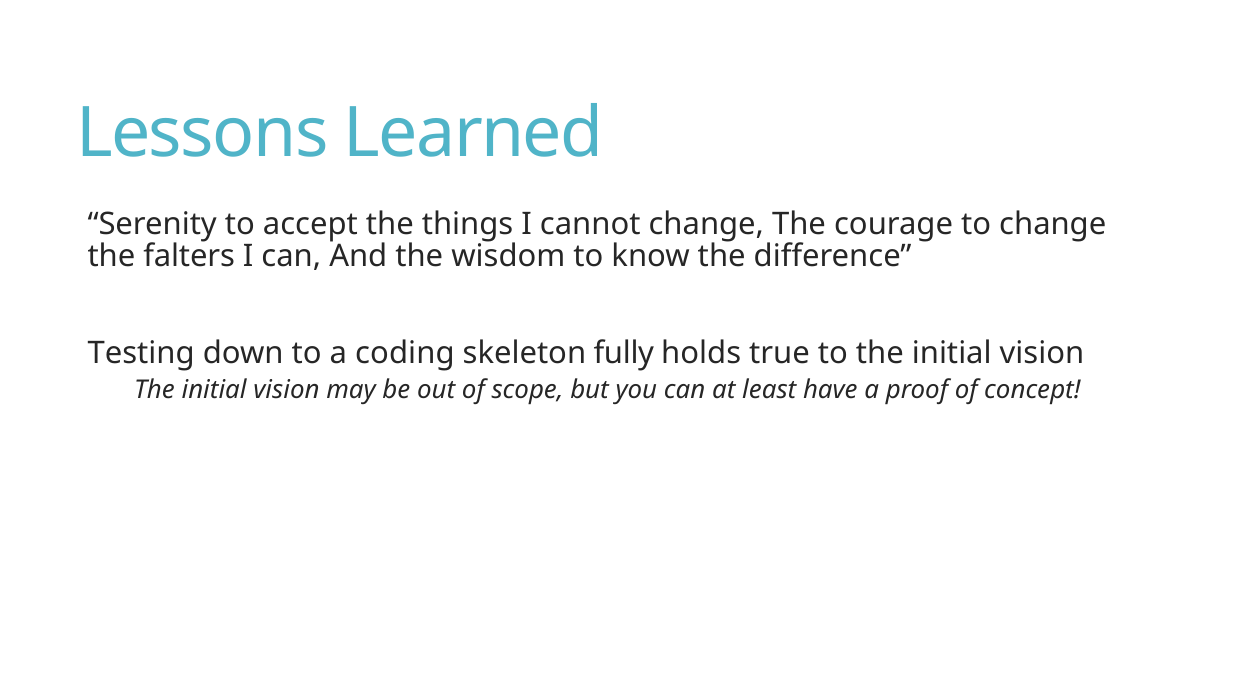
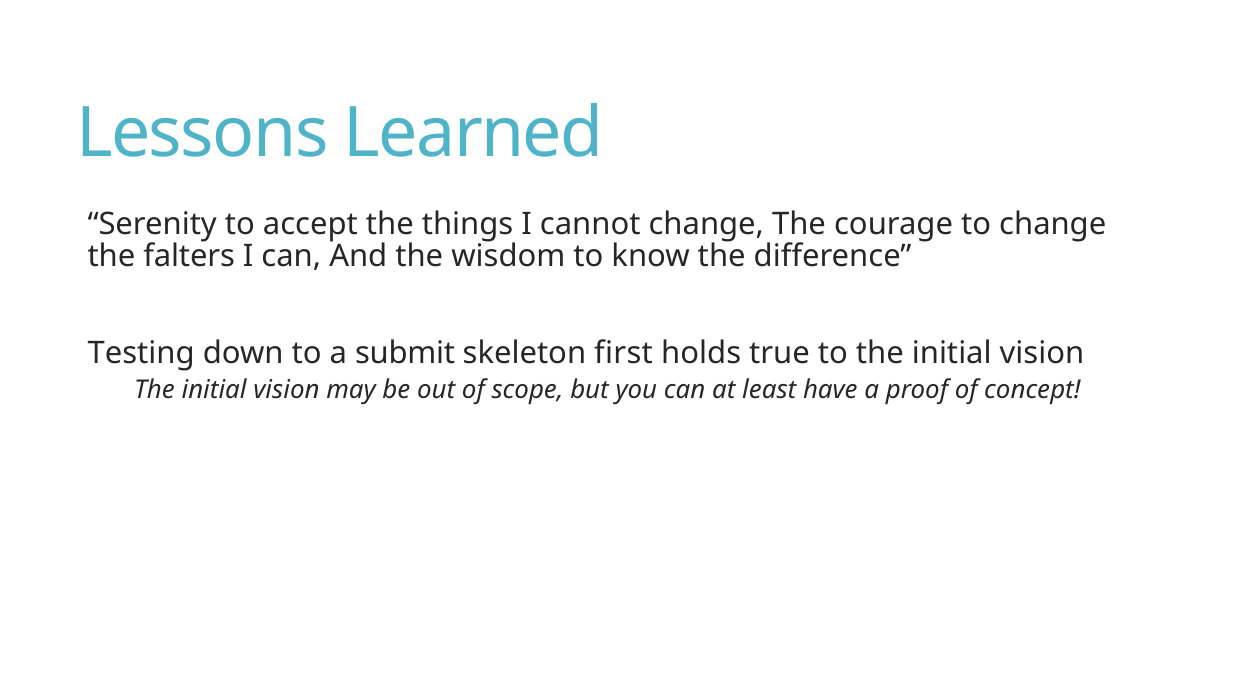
coding: coding -> submit (405, 353)
fully: fully -> first (624, 353)
